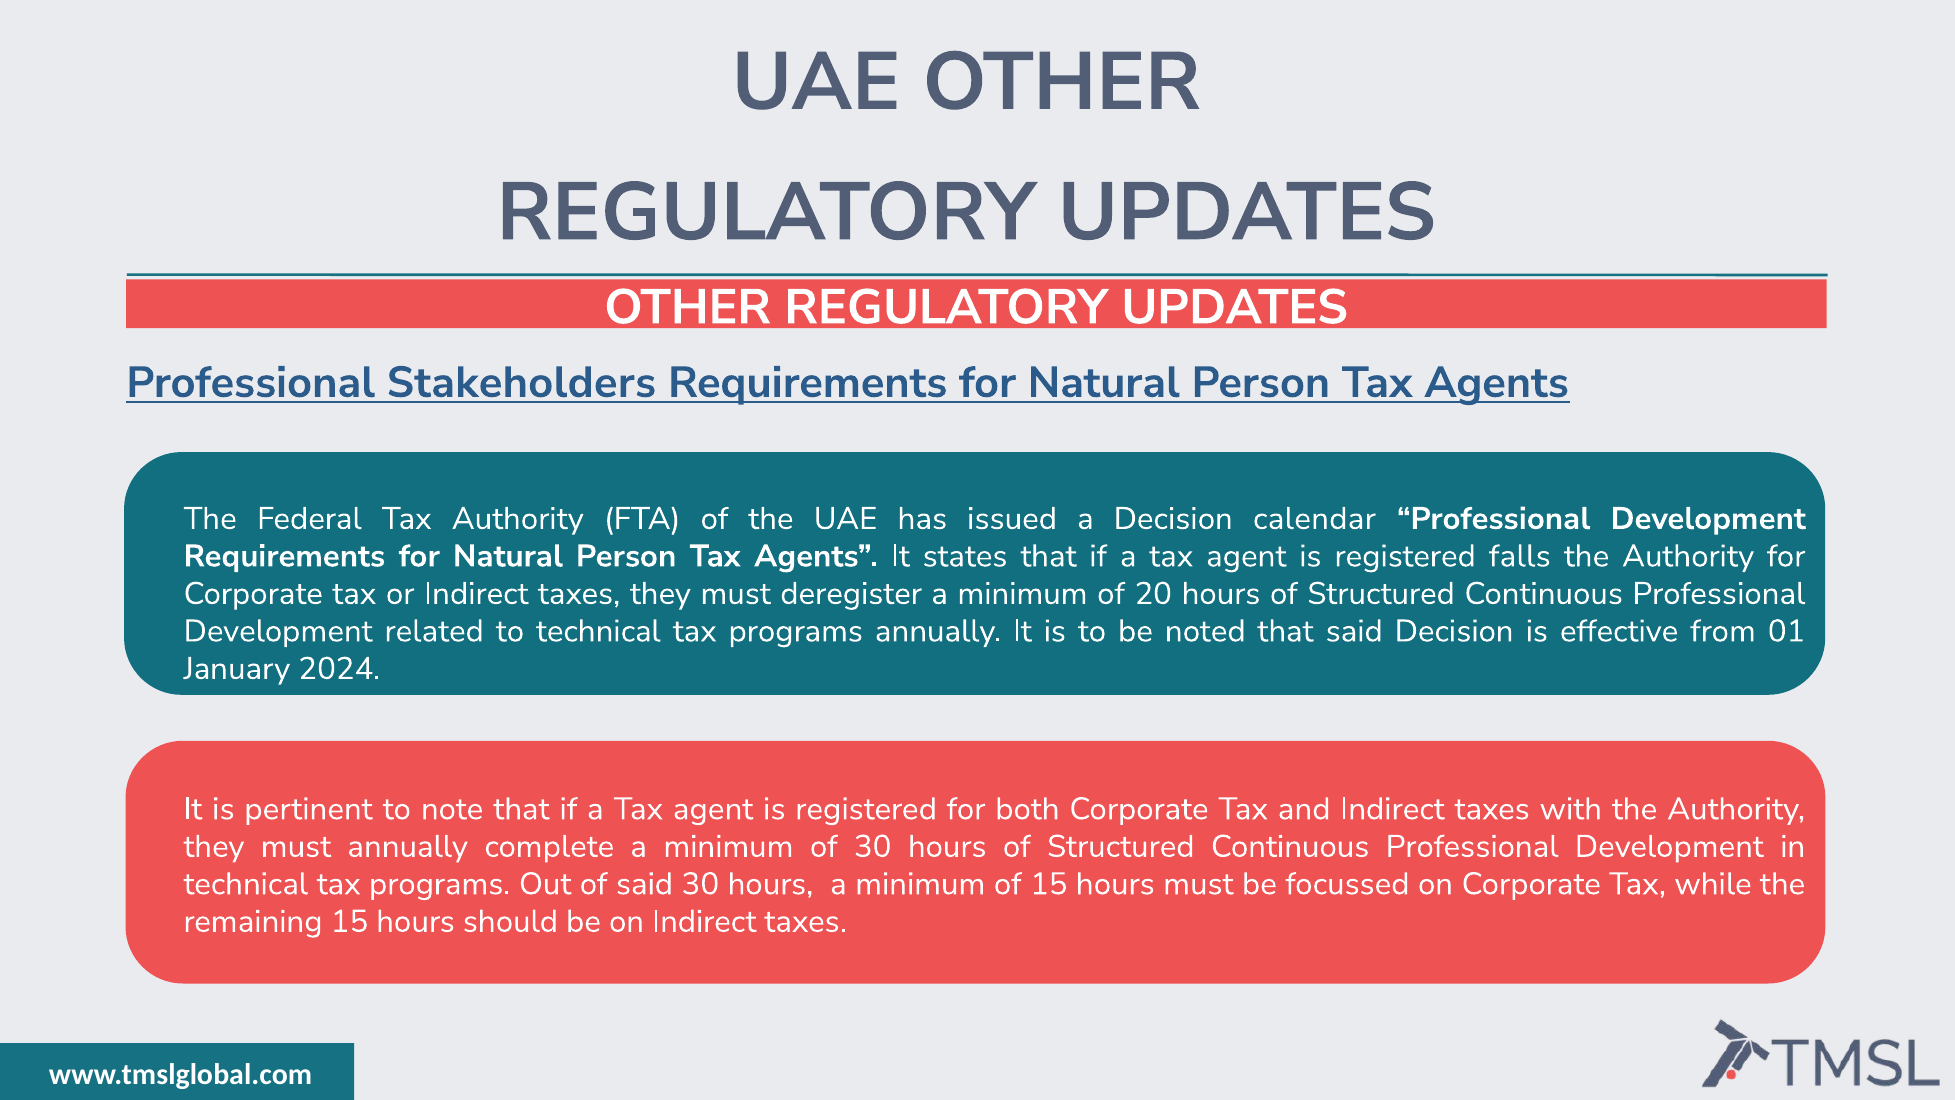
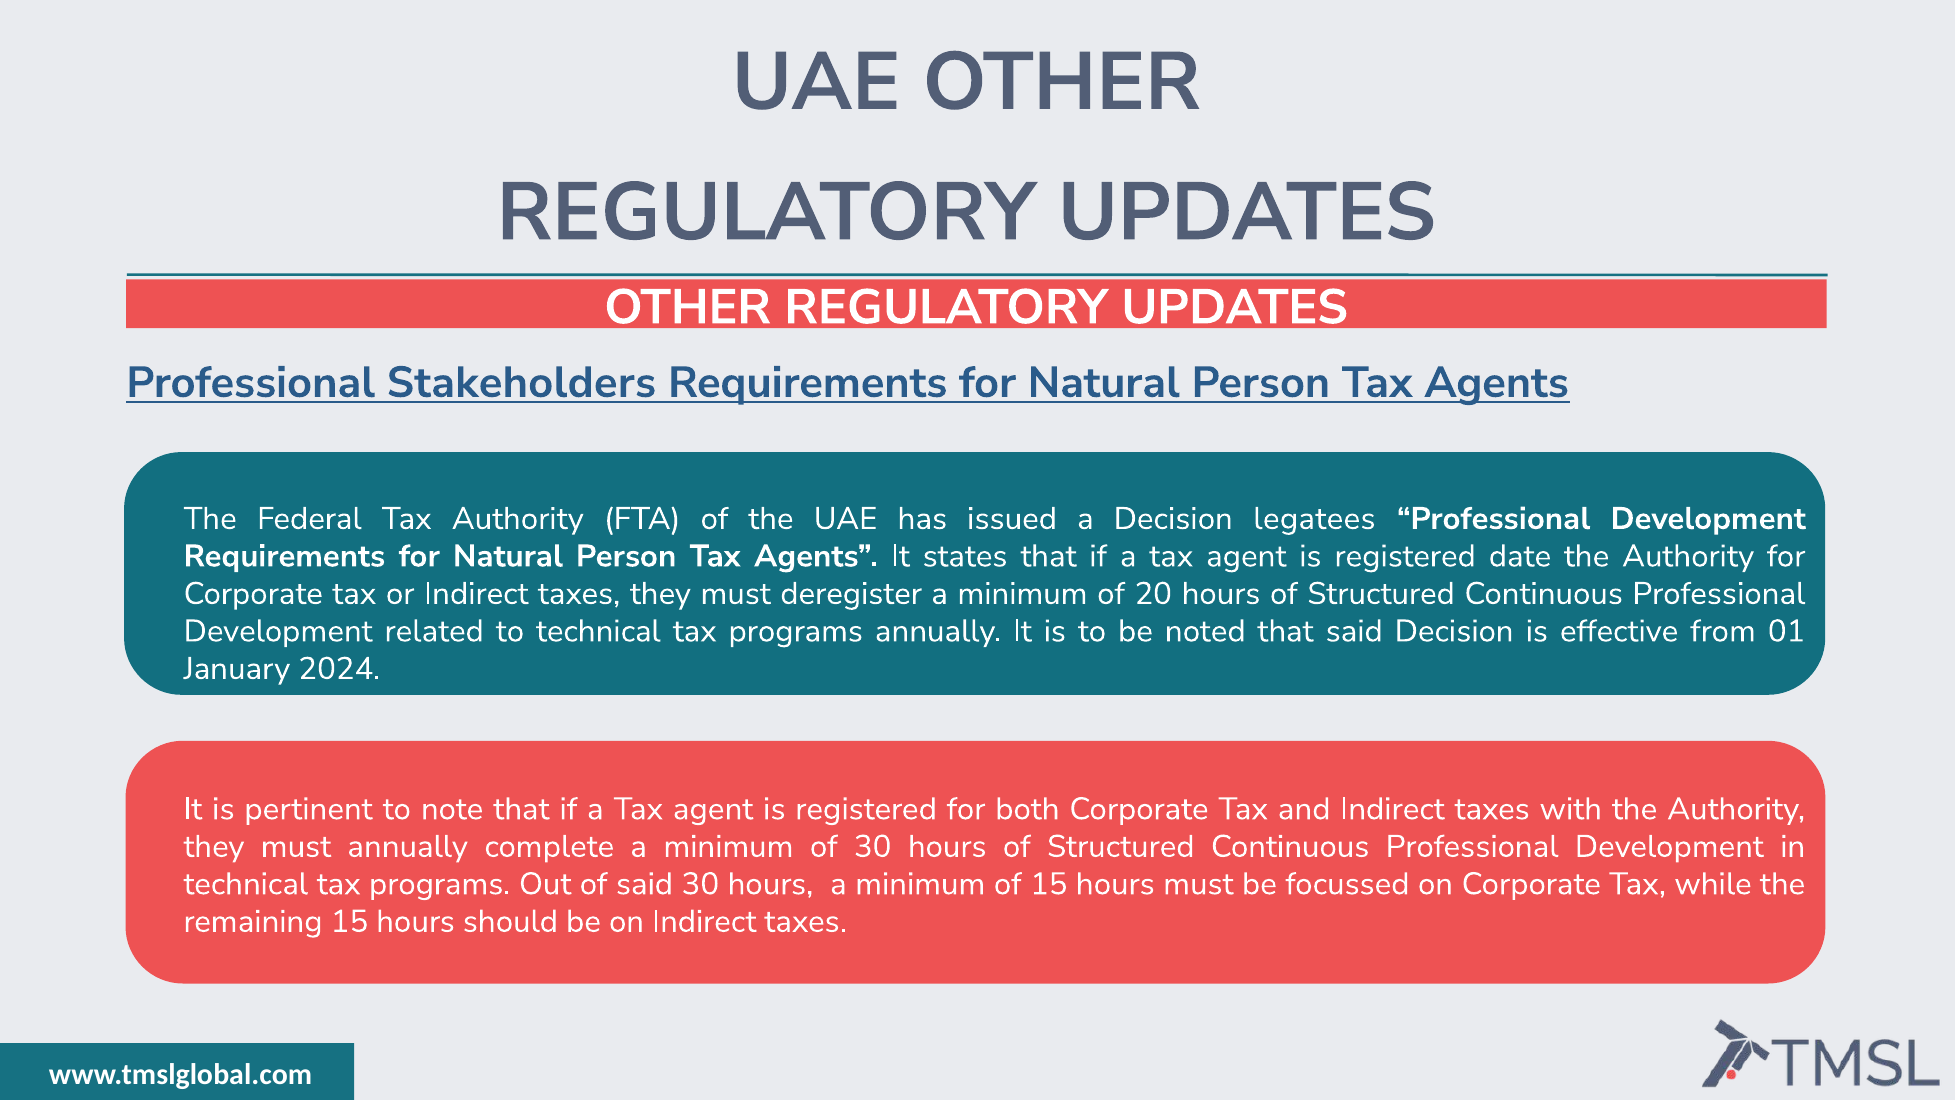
calendar: calendar -> legatees (1314, 519)
falls: falls -> date (1520, 556)
